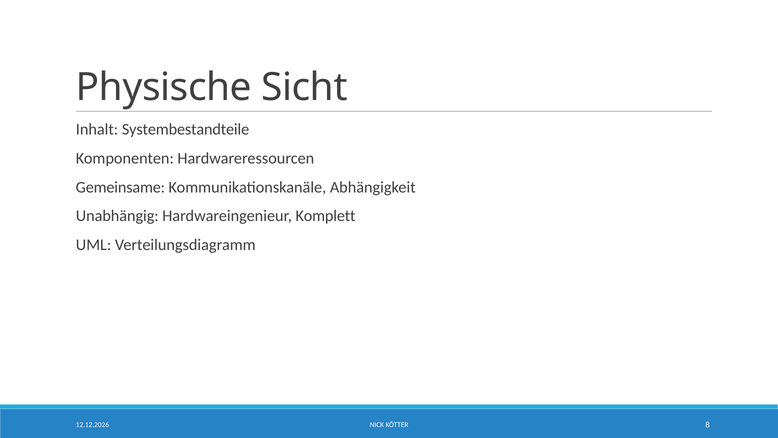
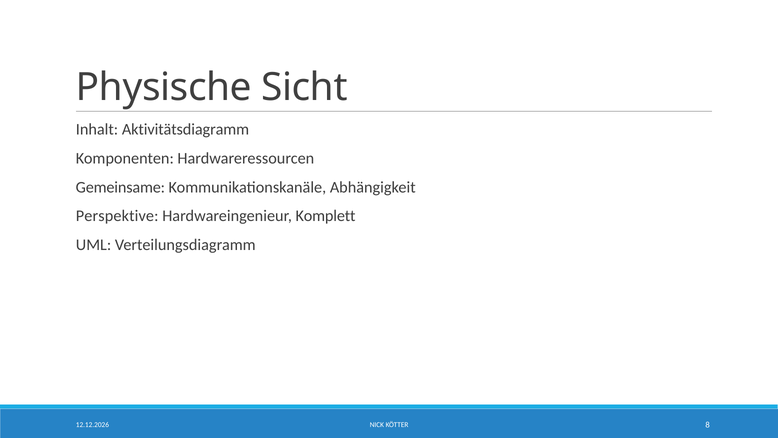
Systembestandteile: Systembestandteile -> Aktivitätsdiagramm (186, 129)
Unabhängig: Unabhängig -> Perspektive (117, 216)
